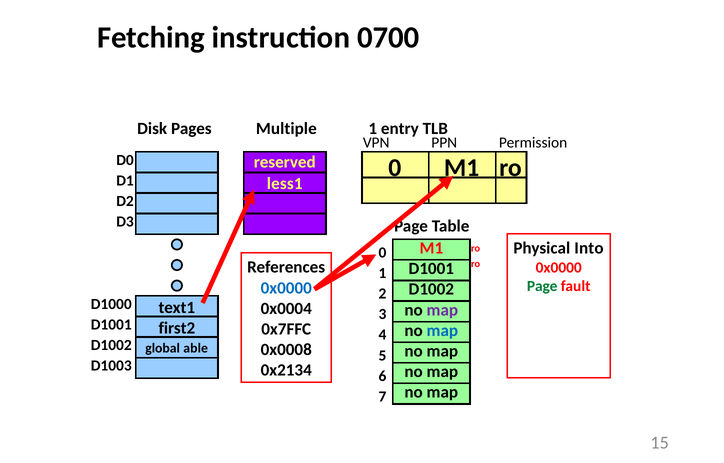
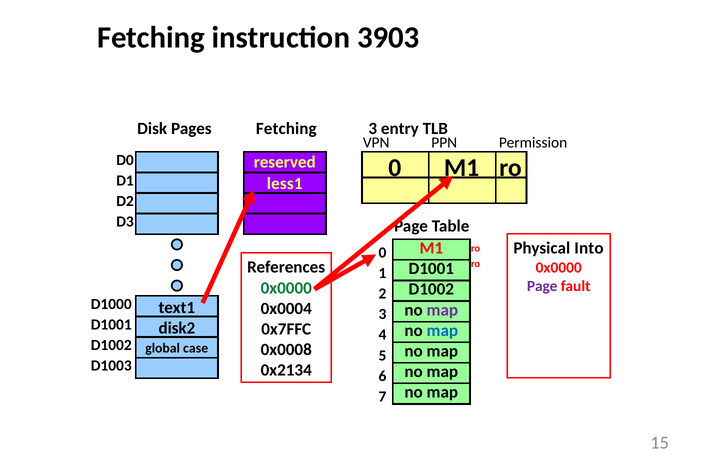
0700: 0700 -> 3903 (388, 38)
Multiple: Multiple -> Fetching (286, 128)
Pages 1: 1 -> 3 (373, 128)
Page colour: green -> purple (542, 286)
0x0000 colour: blue -> green (286, 288)
first2: first2 -> disk2 (177, 328)
able: able -> case (196, 348)
